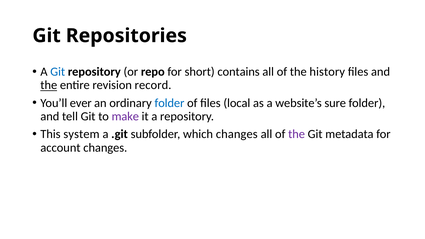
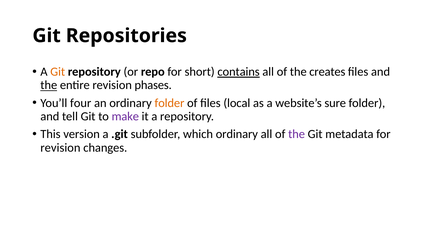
Git colour: blue -> orange (58, 72)
contains underline: none -> present (239, 72)
history: history -> creates (327, 72)
record: record -> phases (153, 85)
ever: ever -> four (81, 103)
folder colour: blue -> orange (169, 103)
system: system -> version (82, 134)
which changes: changes -> ordinary (237, 134)
account: account -> revision (60, 148)
